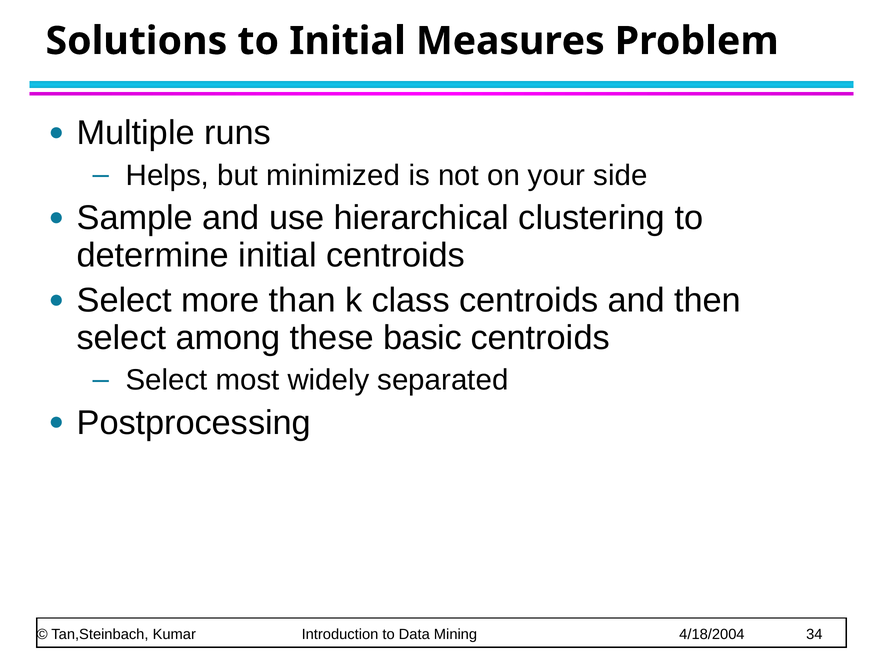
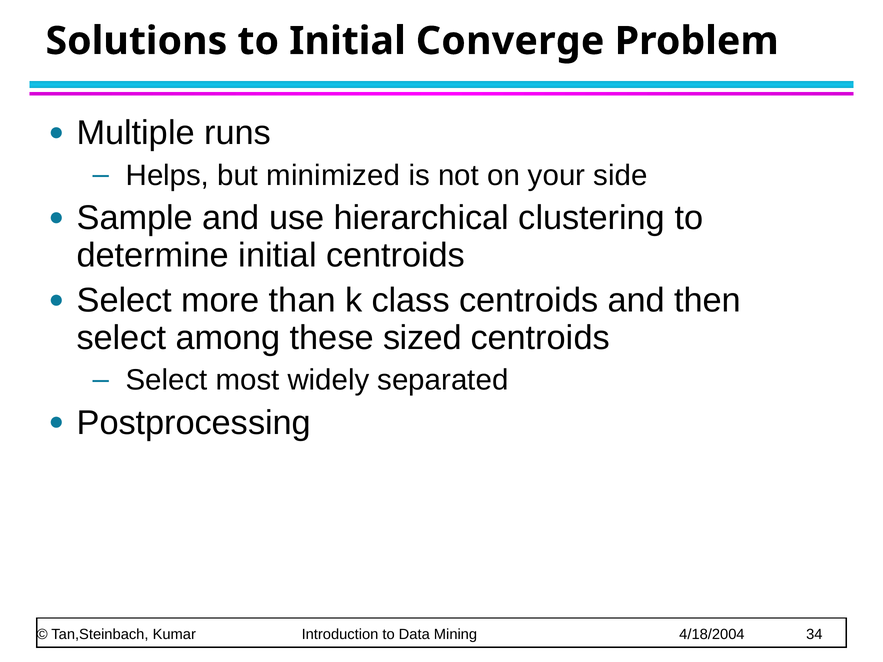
Measures: Measures -> Converge (510, 41)
basic: basic -> sized (422, 338)
